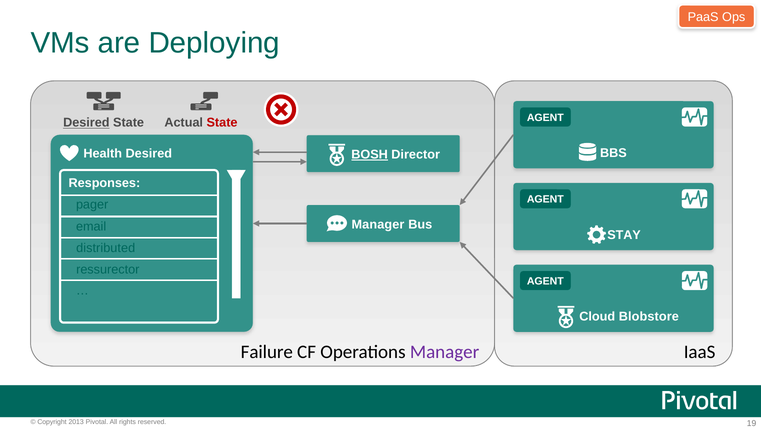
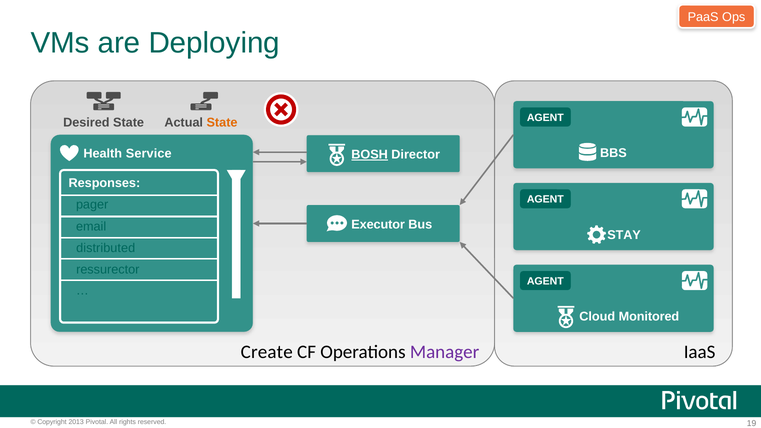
Desired underline: present -> none (86, 123)
State colour: red -> orange (222, 122)
Desired: Desired -> Service (149, 153)
Manager: Manager -> Executor (378, 224)
Blobstore: Blobstore -> Monitored (649, 317)
Failure: Failure -> Create (267, 352)
